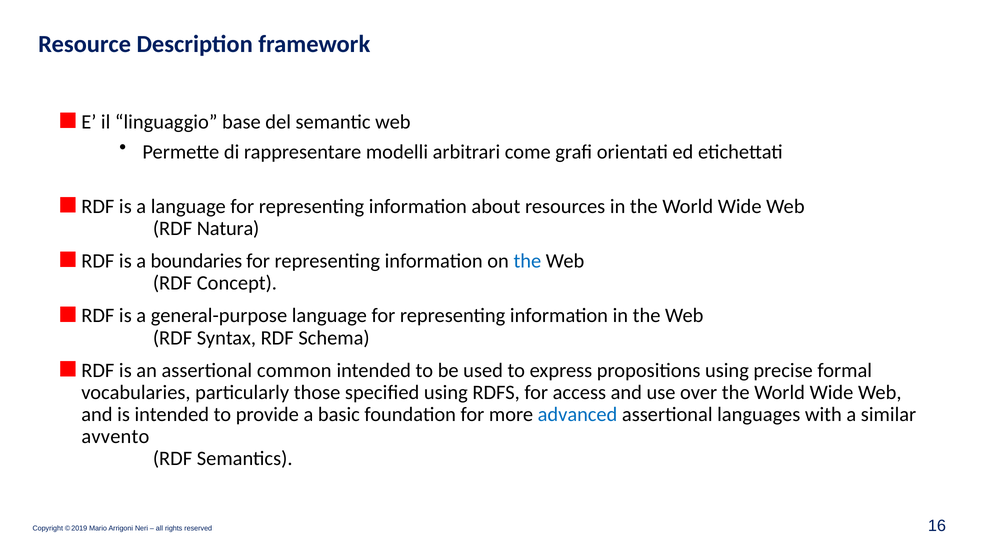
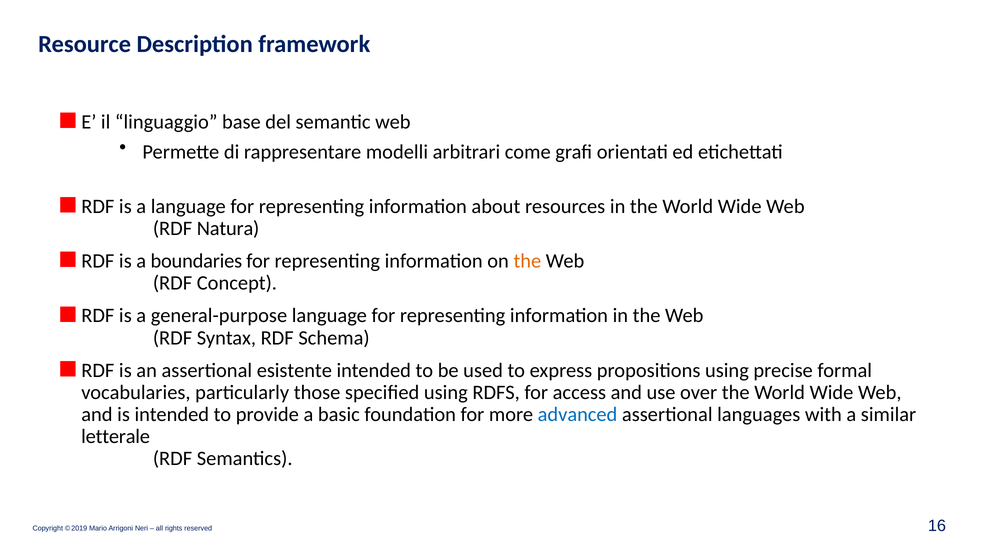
the colour: blue -> orange (527, 261)
common: common -> esistente (294, 370)
avvento: avvento -> letterale (116, 436)
